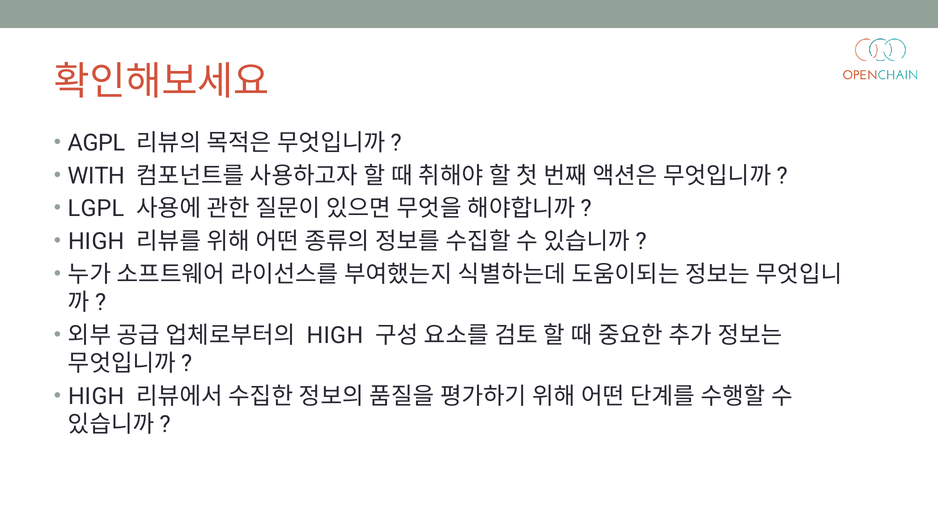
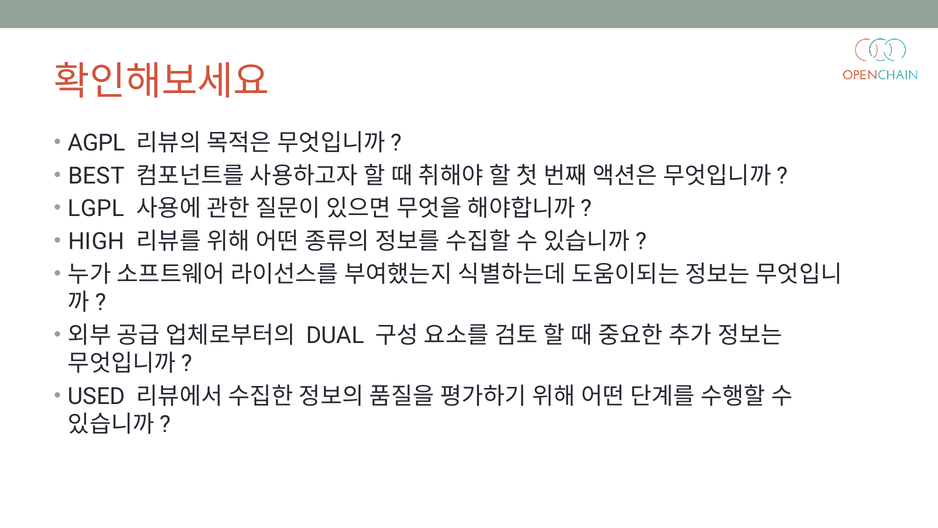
WITH: WITH -> BEST (96, 176)
HIGH: HIGH -> DUAL (335, 335)
HIGH: HIGH -> USED (97, 396)
